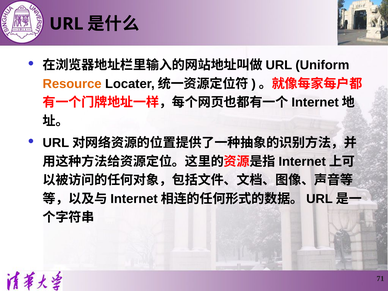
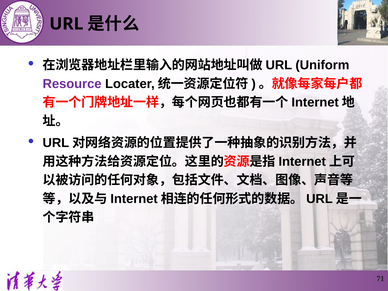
Resource colour: orange -> purple (72, 84)
